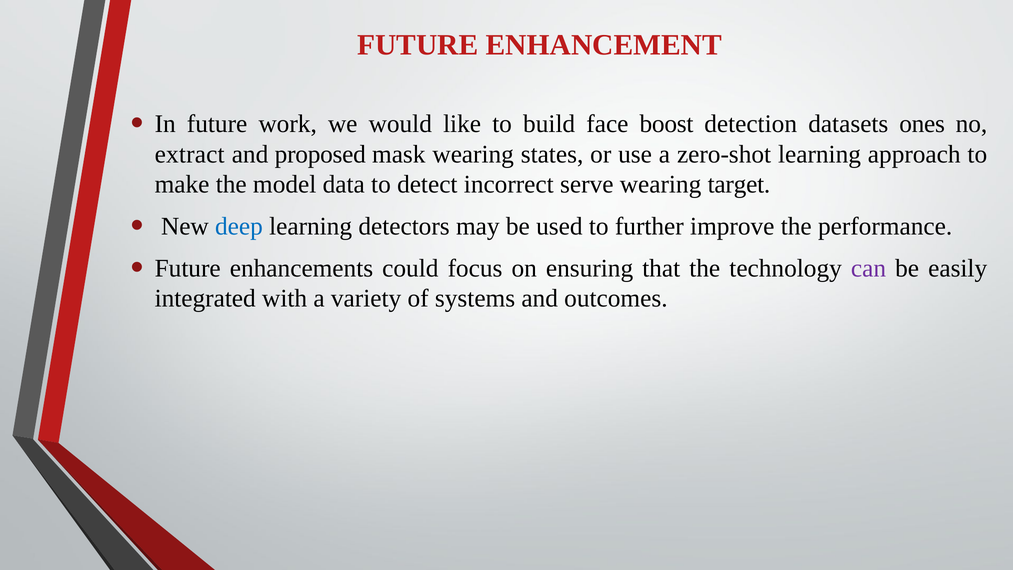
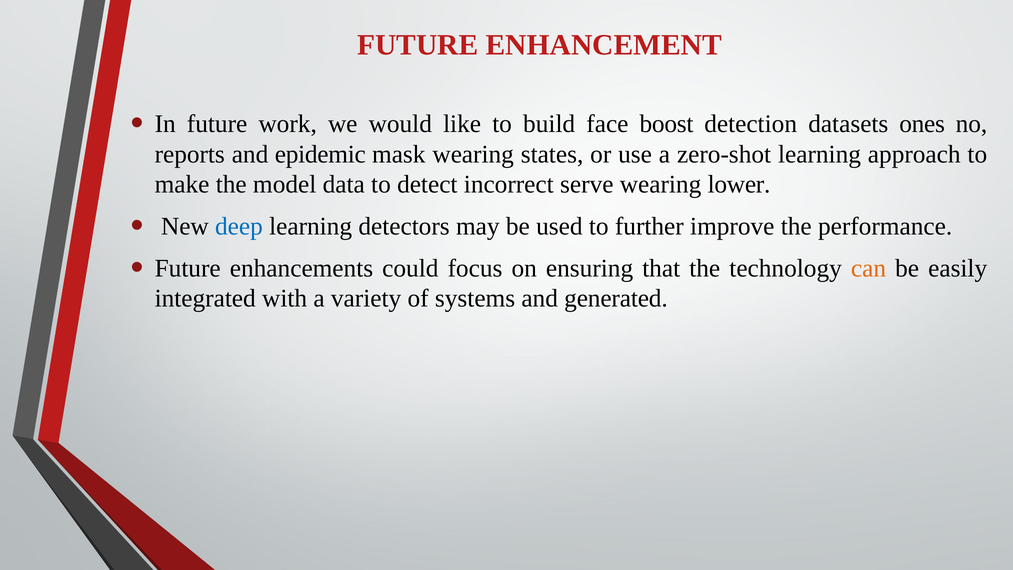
extract: extract -> reports (190, 154)
proposed: proposed -> epidemic (320, 154)
target: target -> lower (739, 185)
can colour: purple -> orange (869, 268)
outcomes: outcomes -> generated (616, 298)
